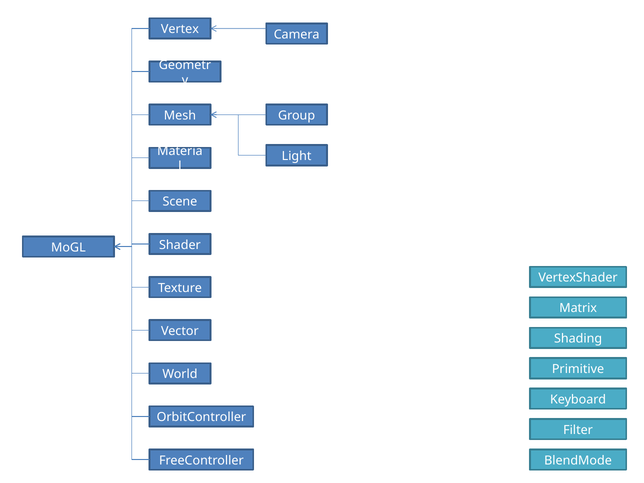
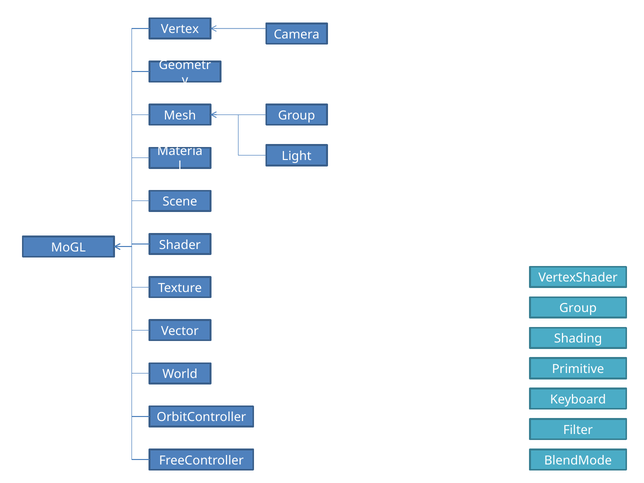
Matrix: Matrix -> Group (578, 308)
